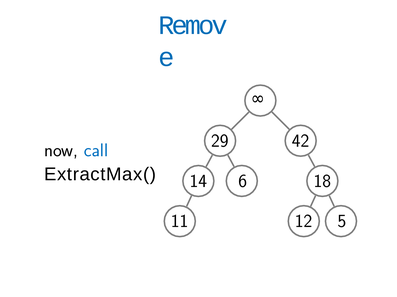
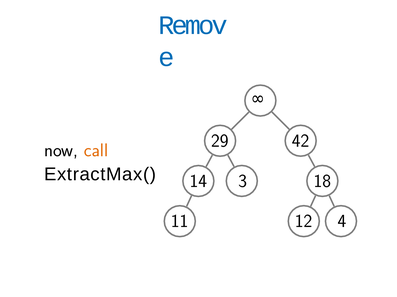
call colour: blue -> orange (96, 151)
6: 6 -> 3 (243, 181)
5: 5 -> 4 (342, 222)
